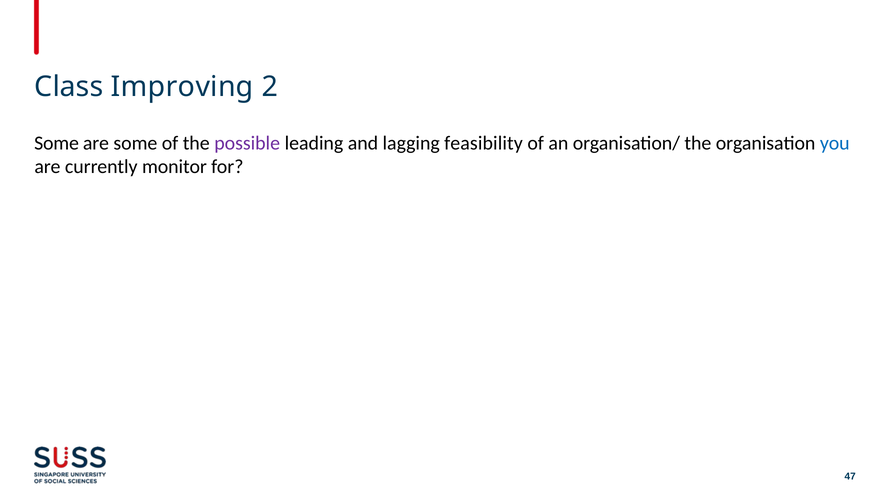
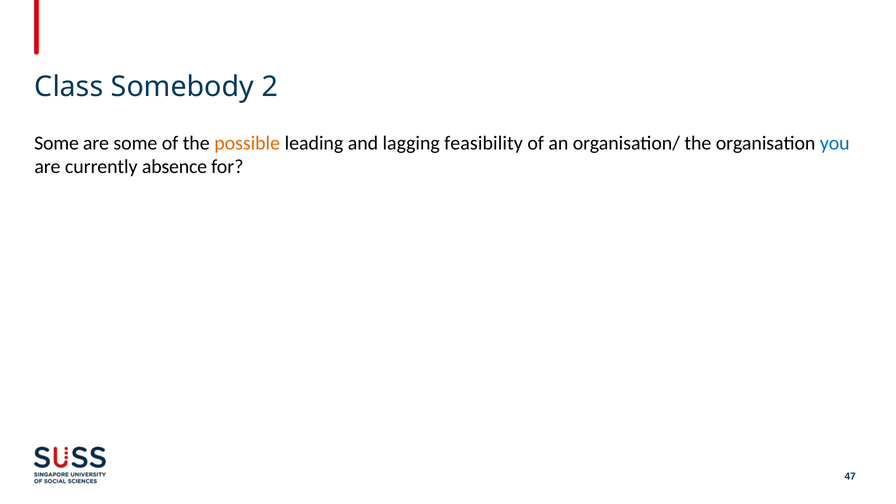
Improving: Improving -> Somebody (182, 87)
possible colour: purple -> orange (247, 143)
monitor: monitor -> absence (175, 167)
